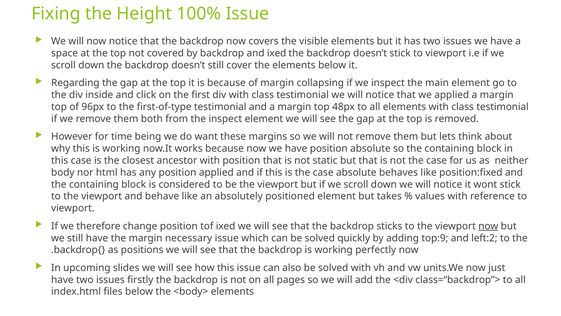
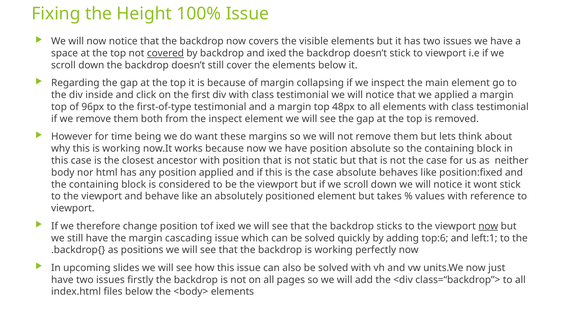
covered underline: none -> present (165, 53)
necessary: necessary -> cascading (189, 238)
top:9: top:9 -> top:6 (435, 238)
left:2: left:2 -> left:1 (484, 238)
